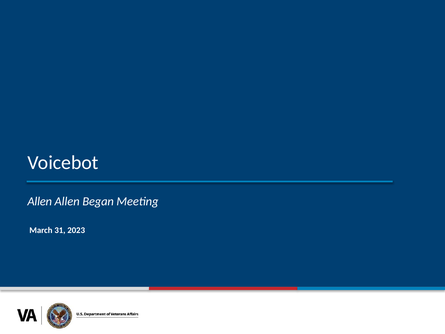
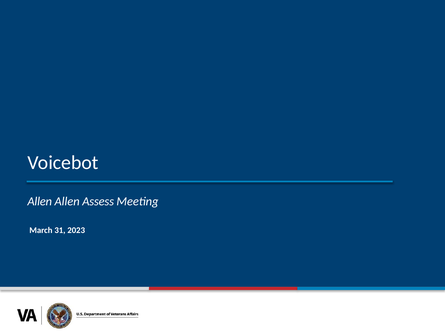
Began: Began -> Assess (98, 201)
